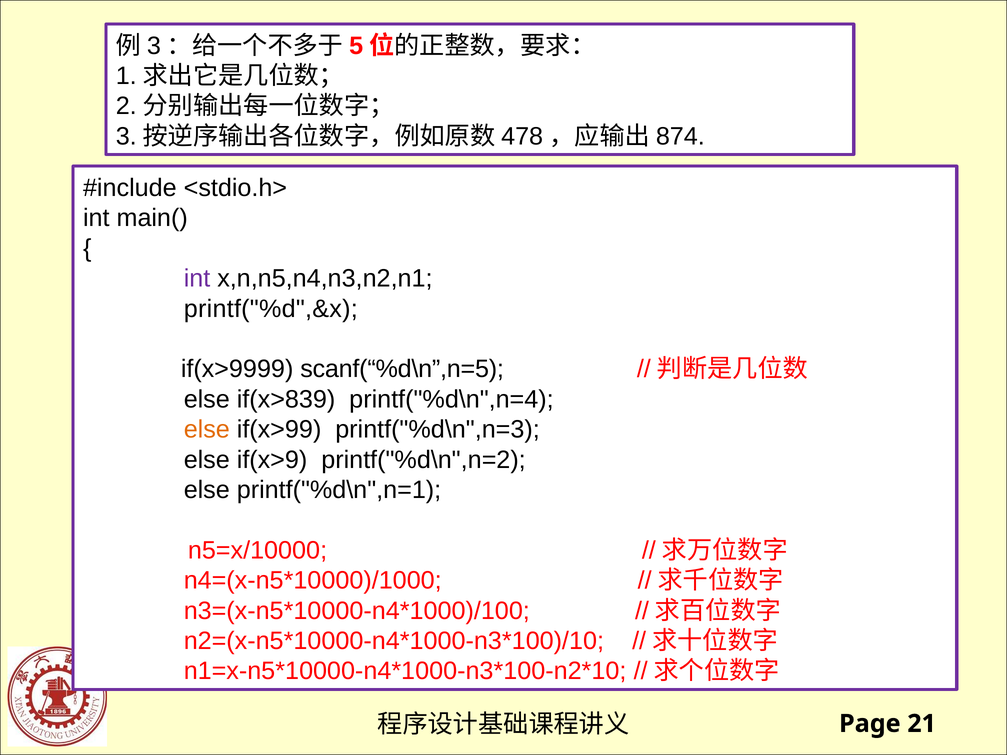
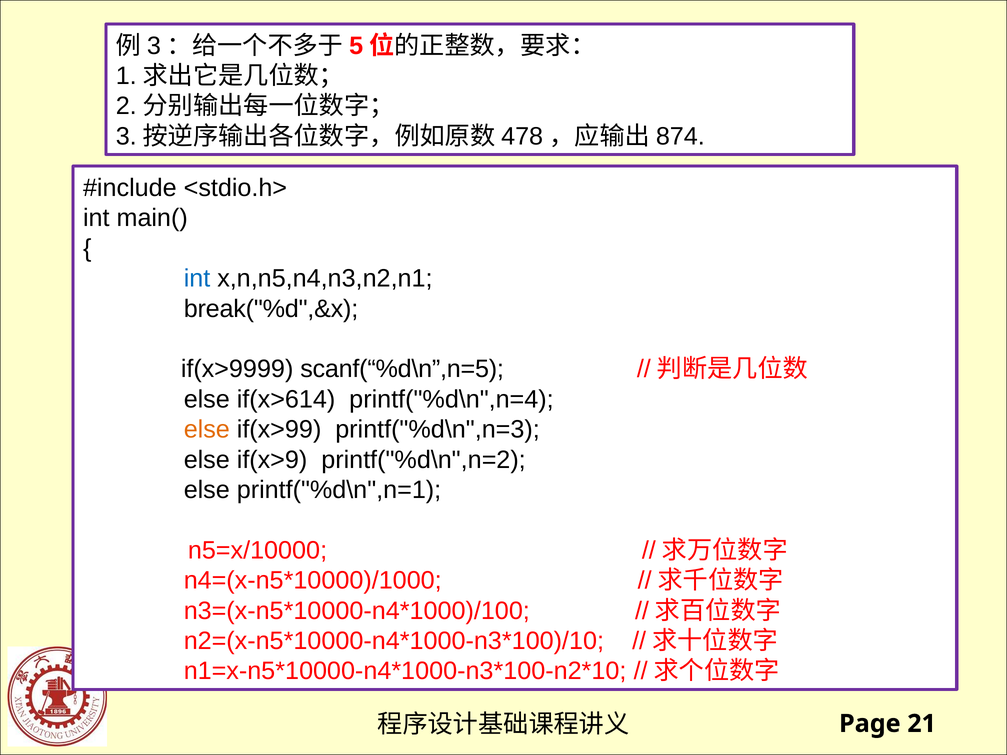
int colour: purple -> blue (197, 279)
printf("%d",&x: printf("%d",&x -> break("%d",&x (271, 309)
if(x>839: if(x>839 -> if(x>614 (286, 399)
